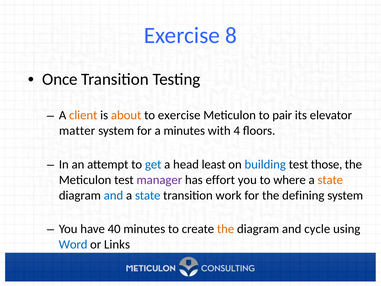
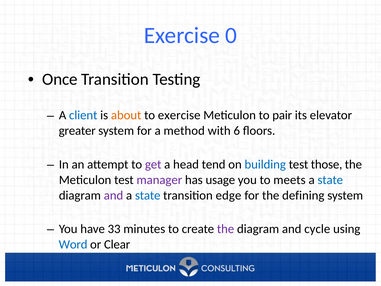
8: 8 -> 0 (231, 35)
client colour: orange -> blue (83, 115)
matter: matter -> greater (77, 131)
a minutes: minutes -> method (184, 131)
4: 4 -> 6 (237, 131)
get colour: blue -> purple (153, 164)
least: least -> tend (214, 164)
effort: effort -> usage (220, 180)
where: where -> meets (290, 180)
state colour: orange -> blue (330, 180)
and colour: blue -> purple (113, 195)
work: work -> edge (229, 195)
40: 40 -> 33 (114, 229)
the colour: orange -> purple (226, 229)
Links: Links -> Clear (117, 244)
